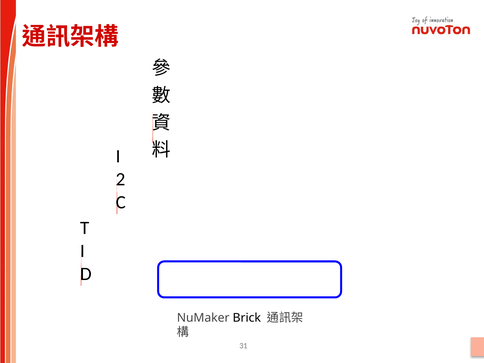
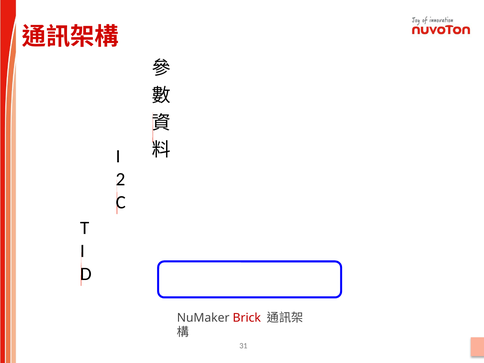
Brick colour: black -> red (247, 318)
